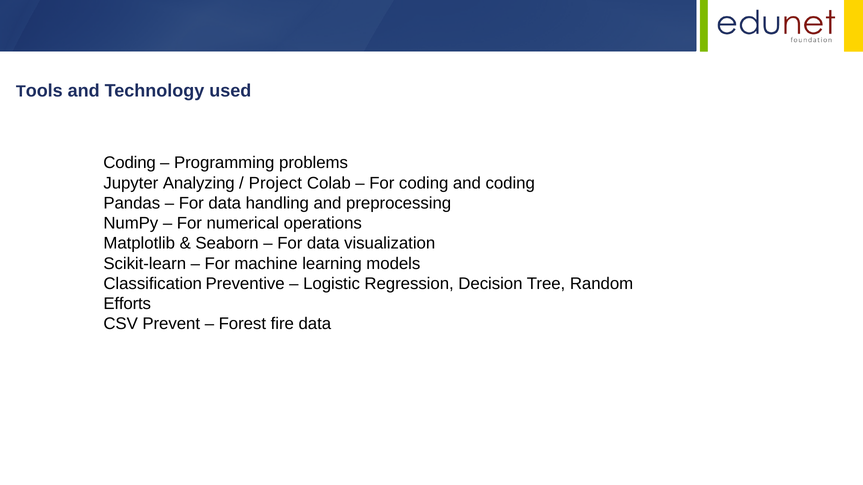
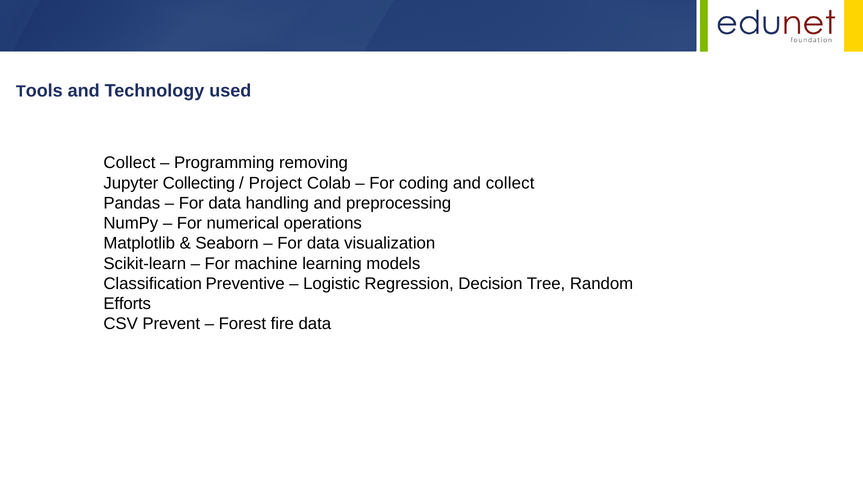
Coding: Coding -> Collect (129, 163)
problems: problems -> removing (314, 163)
Analyzing: Analyzing -> Collecting (199, 183)
and coding: coding -> collect (510, 183)
